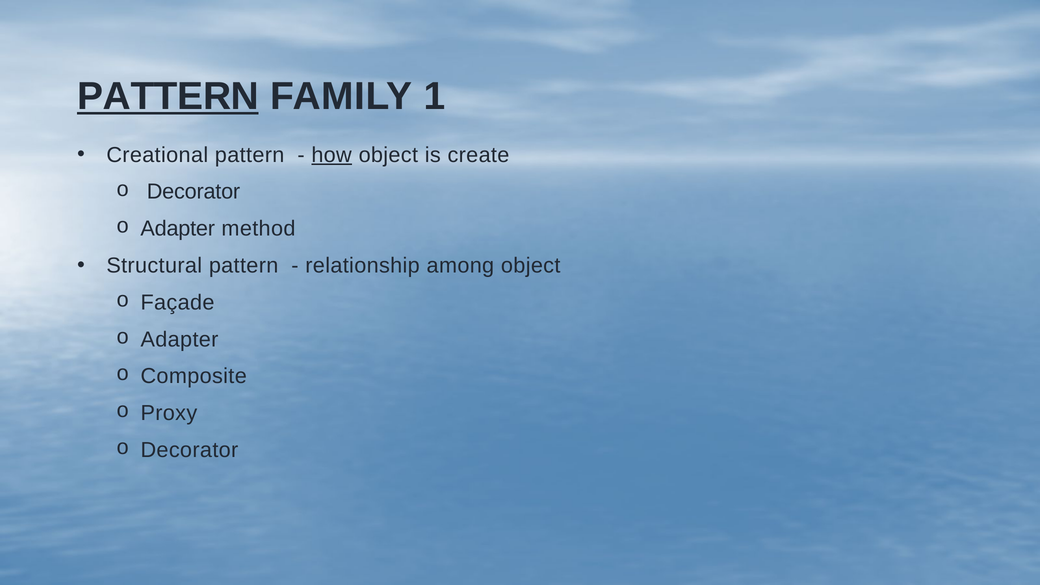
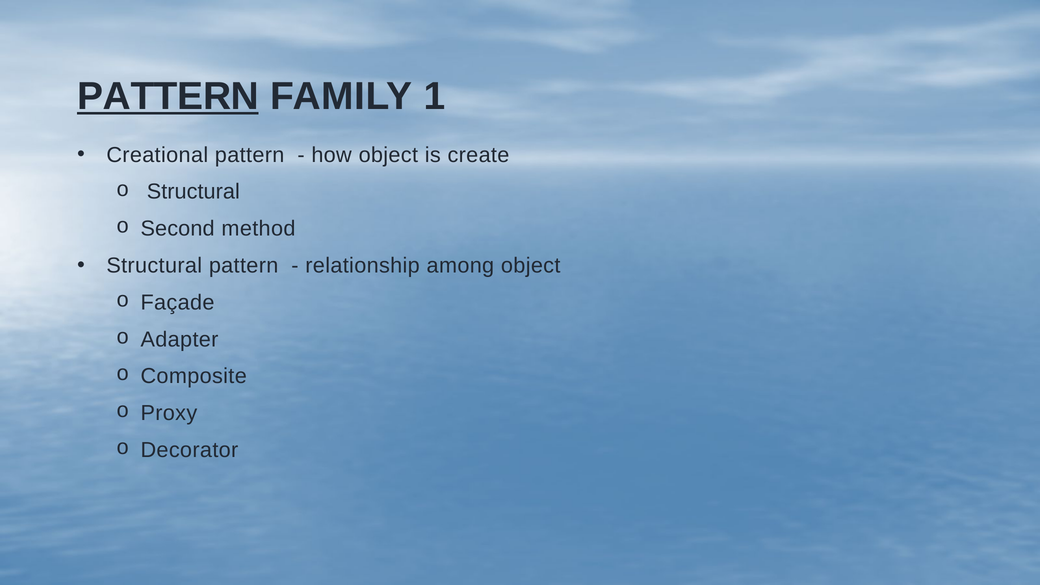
how underline: present -> none (332, 155)
Decorator: Decorator -> Structural (193, 192)
Adapter: Adapter -> Second (178, 229)
